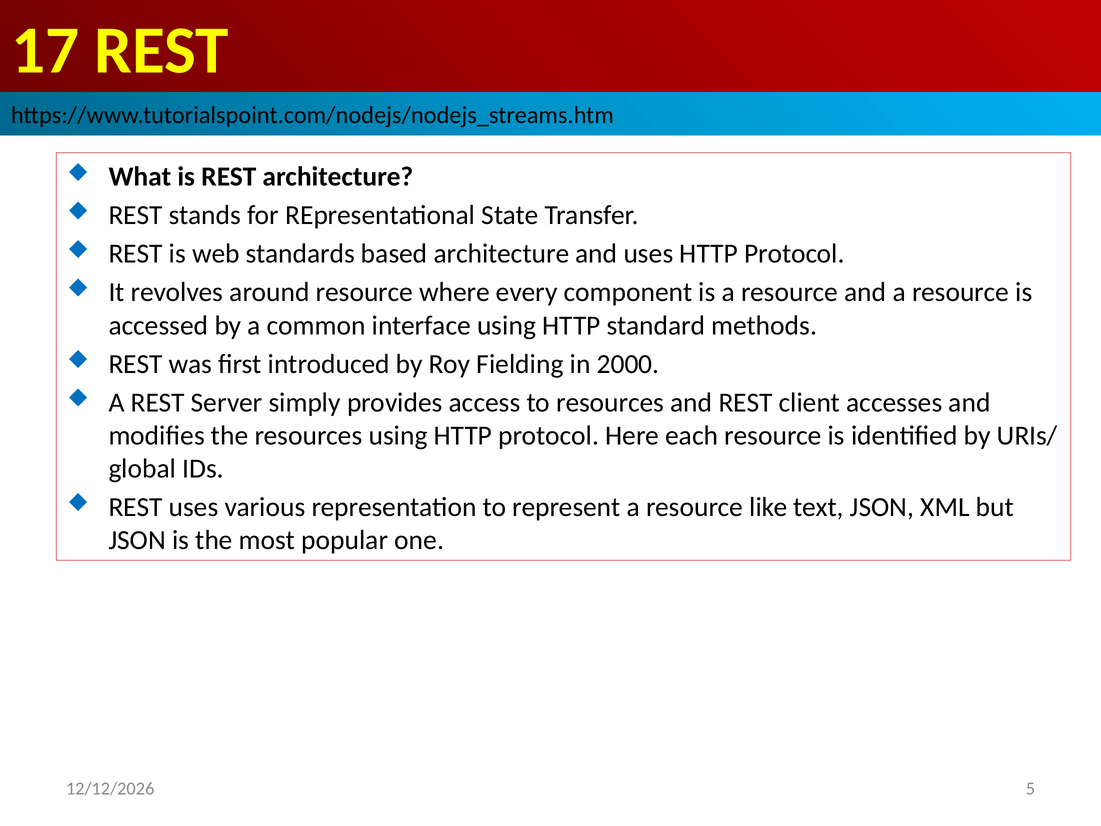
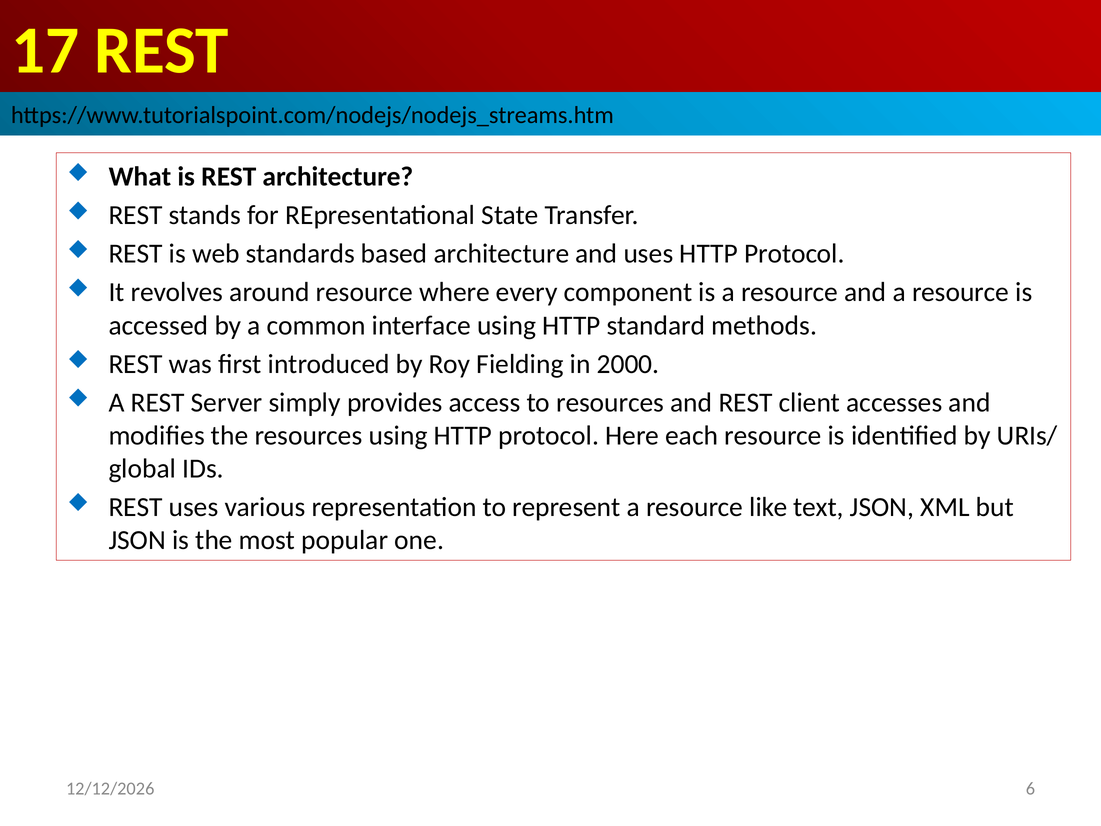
5: 5 -> 6 (1030, 788)
